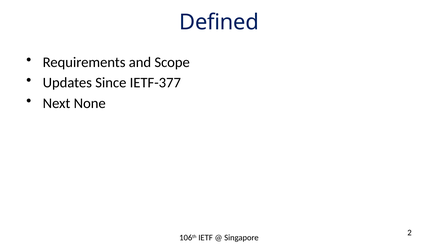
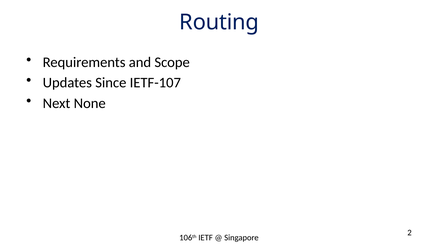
Defined: Defined -> Routing (219, 22)
IETF-377: IETF-377 -> IETF-107 (155, 83)
